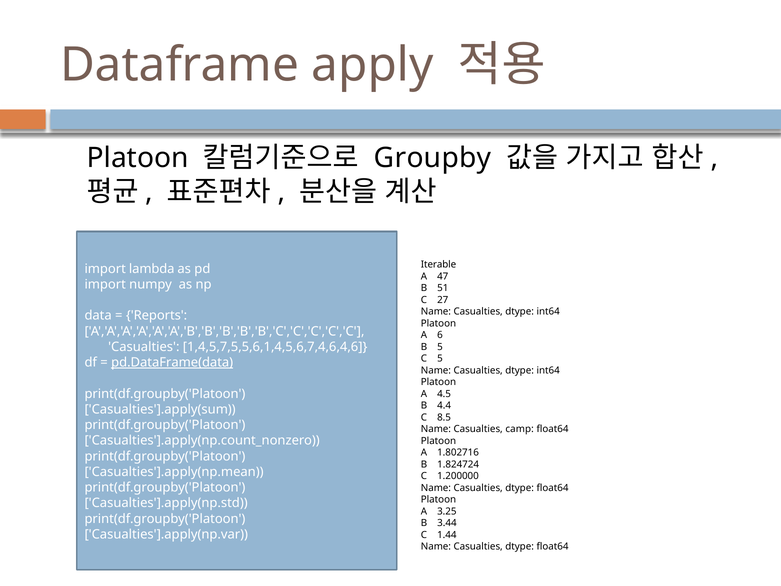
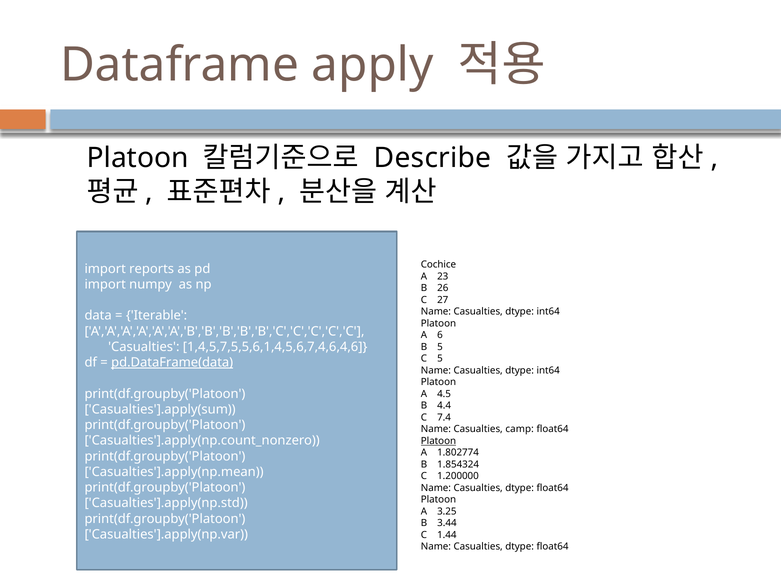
Groupby: Groupby -> Describe (433, 158)
Iterable: Iterable -> Cochice (438, 265)
lambda: lambda -> reports (152, 269)
47: 47 -> 23 (443, 276)
51: 51 -> 26 (443, 288)
Reports: Reports -> Iterable (157, 315)
8.5: 8.5 -> 7.4 (444, 417)
Platoon underline: none -> present (438, 441)
1.802716: 1.802716 -> 1.802774 (458, 452)
1.824724: 1.824724 -> 1.854324 (458, 464)
